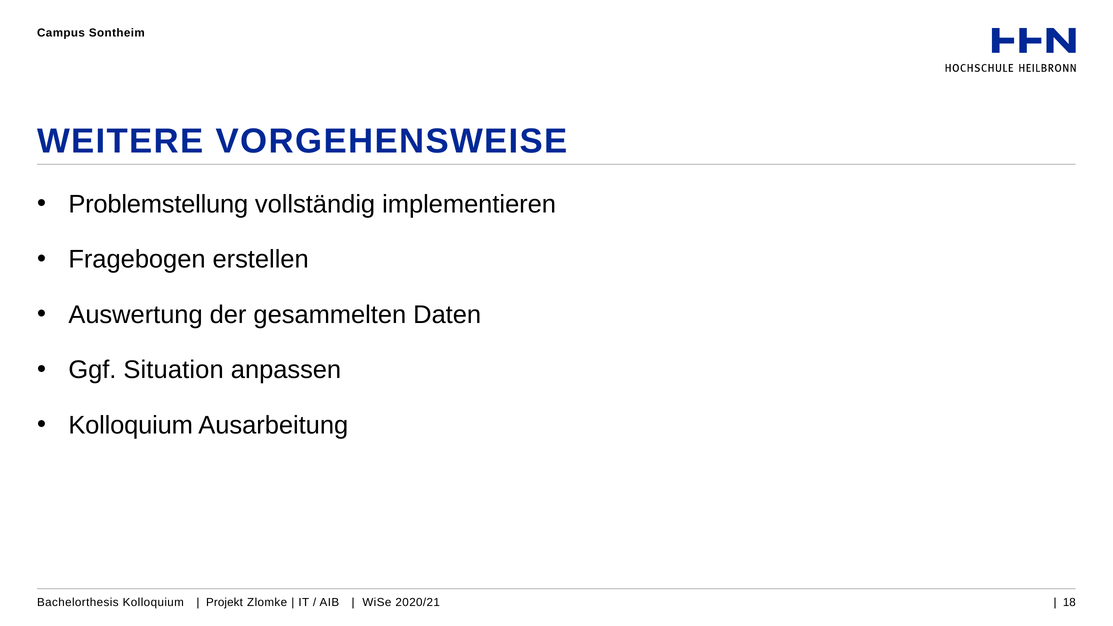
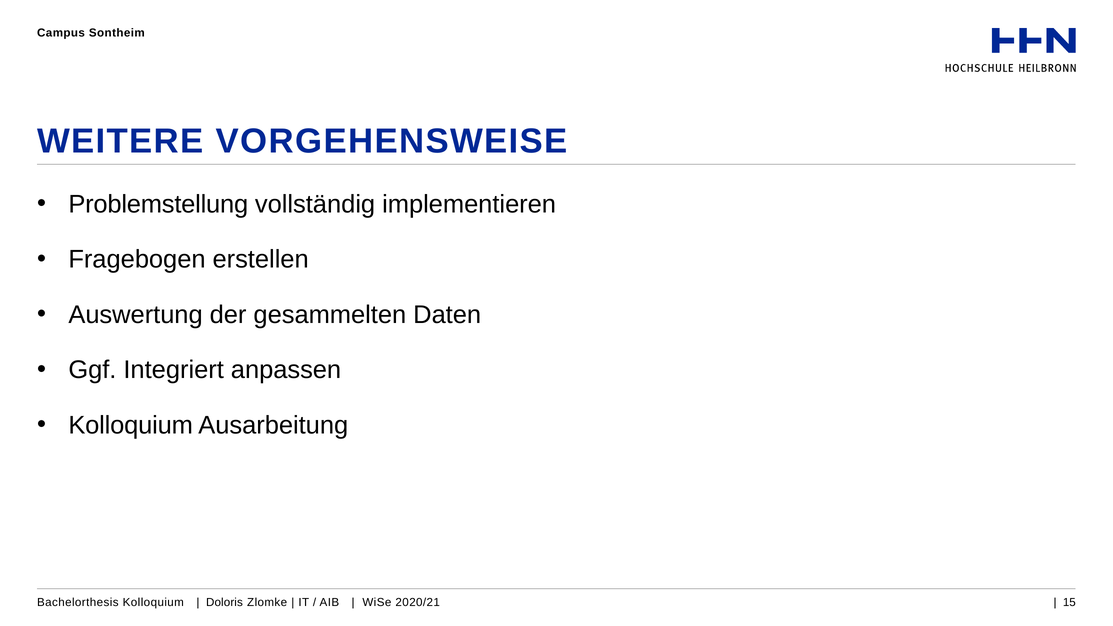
Situation: Situation -> Integriert (174, 370)
Projekt: Projekt -> Doloris (224, 603)
18: 18 -> 15 (1069, 603)
